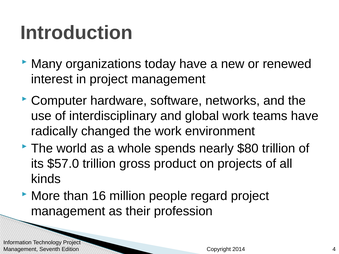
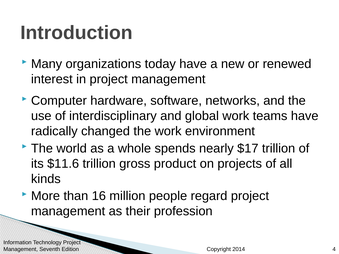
$80: $80 -> $17 (248, 148)
$57.0: $57.0 -> $11.6 (63, 164)
